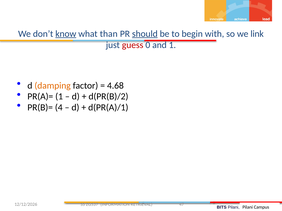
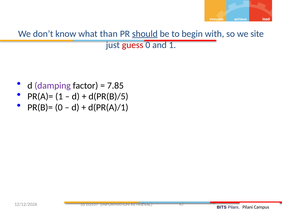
know underline: present -> none (66, 34)
link: link -> site (257, 34)
damping colour: orange -> purple (53, 86)
4.68: 4.68 -> 7.85 (115, 86)
d(PR(B)/2: d(PR(B)/2 -> d(PR(B)/5 (108, 97)
PR(B)= 4: 4 -> 0 (59, 108)
